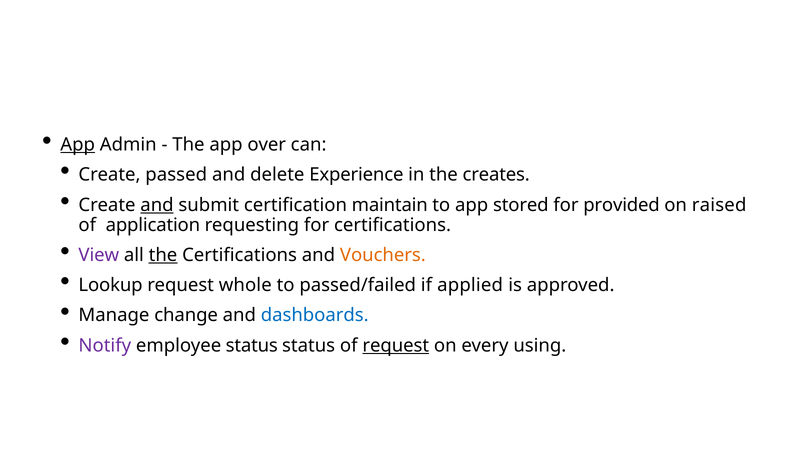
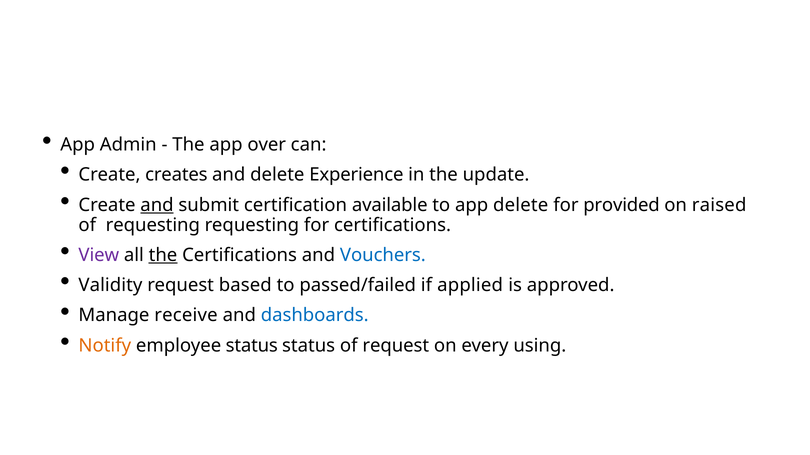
App underline: present -> none (78, 145)
passed: passed -> creates (176, 175)
creates: creates -> update (496, 175)
maintain: maintain -> available (390, 205)
app stored: stored -> delete (521, 205)
of application: application -> requesting (153, 225)
Vouchers colour: orange -> blue (383, 255)
Lookup: Lookup -> Validity (110, 286)
whole: whole -> based (245, 286)
change: change -> receive (186, 316)
Notify colour: purple -> orange (105, 346)
request underline: present -> none (396, 346)
